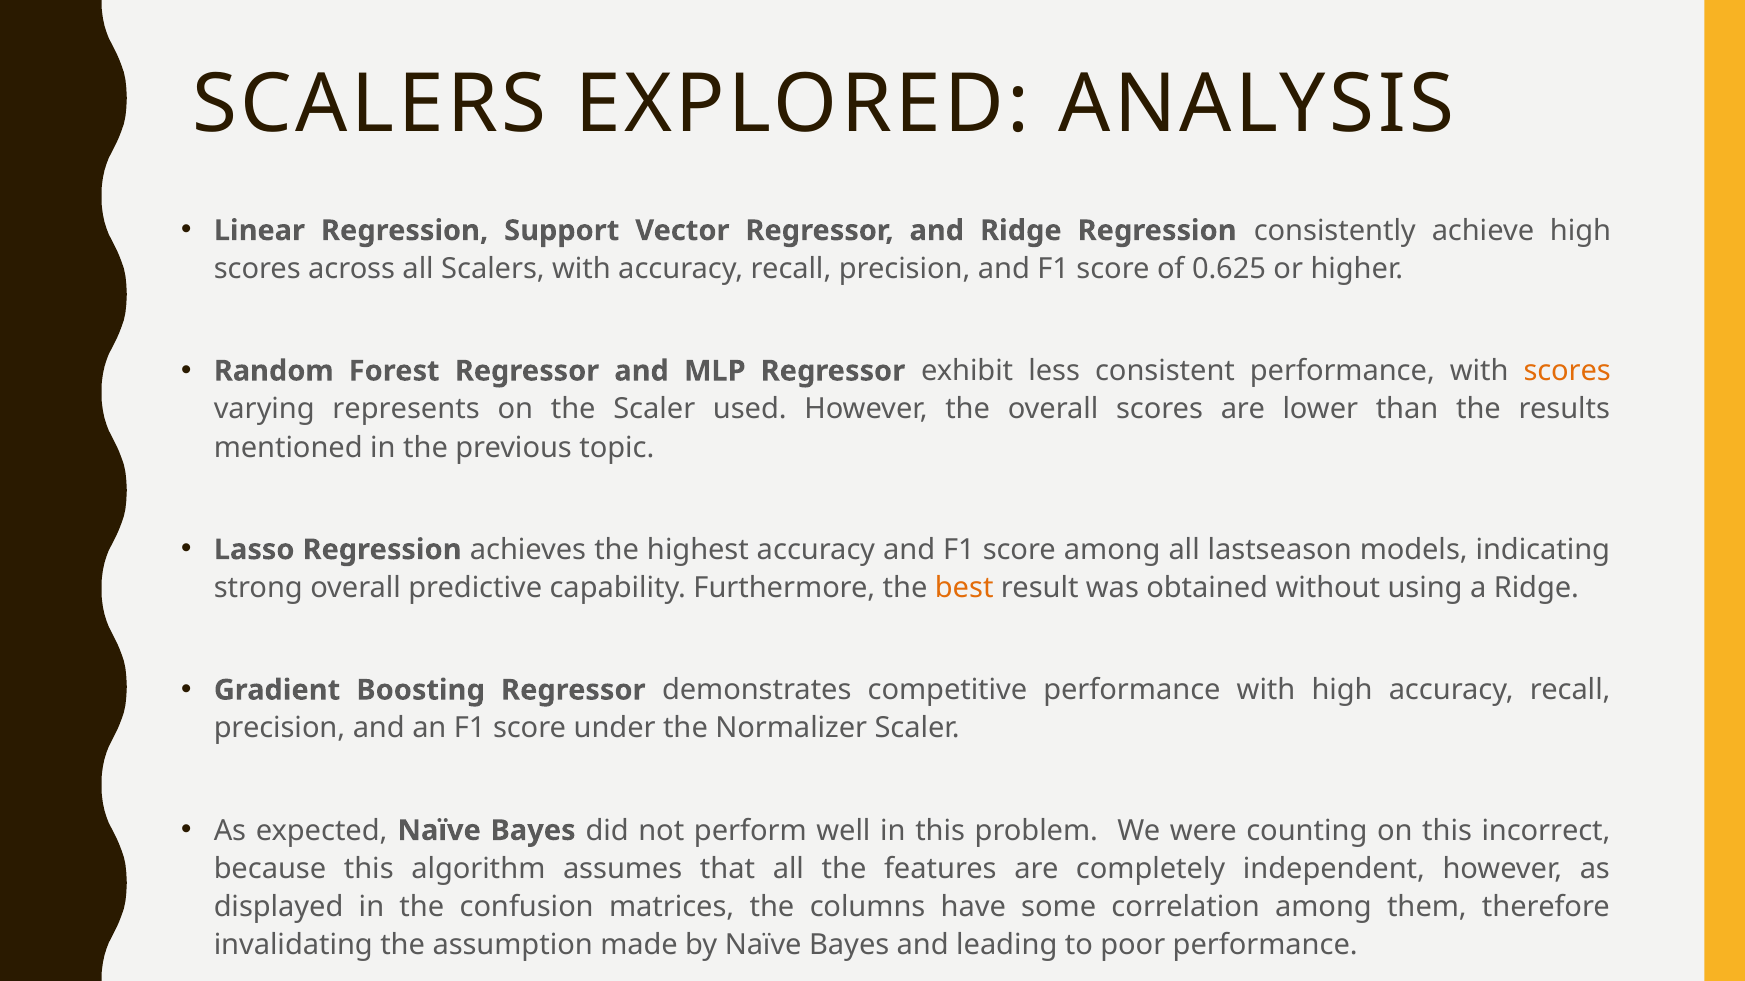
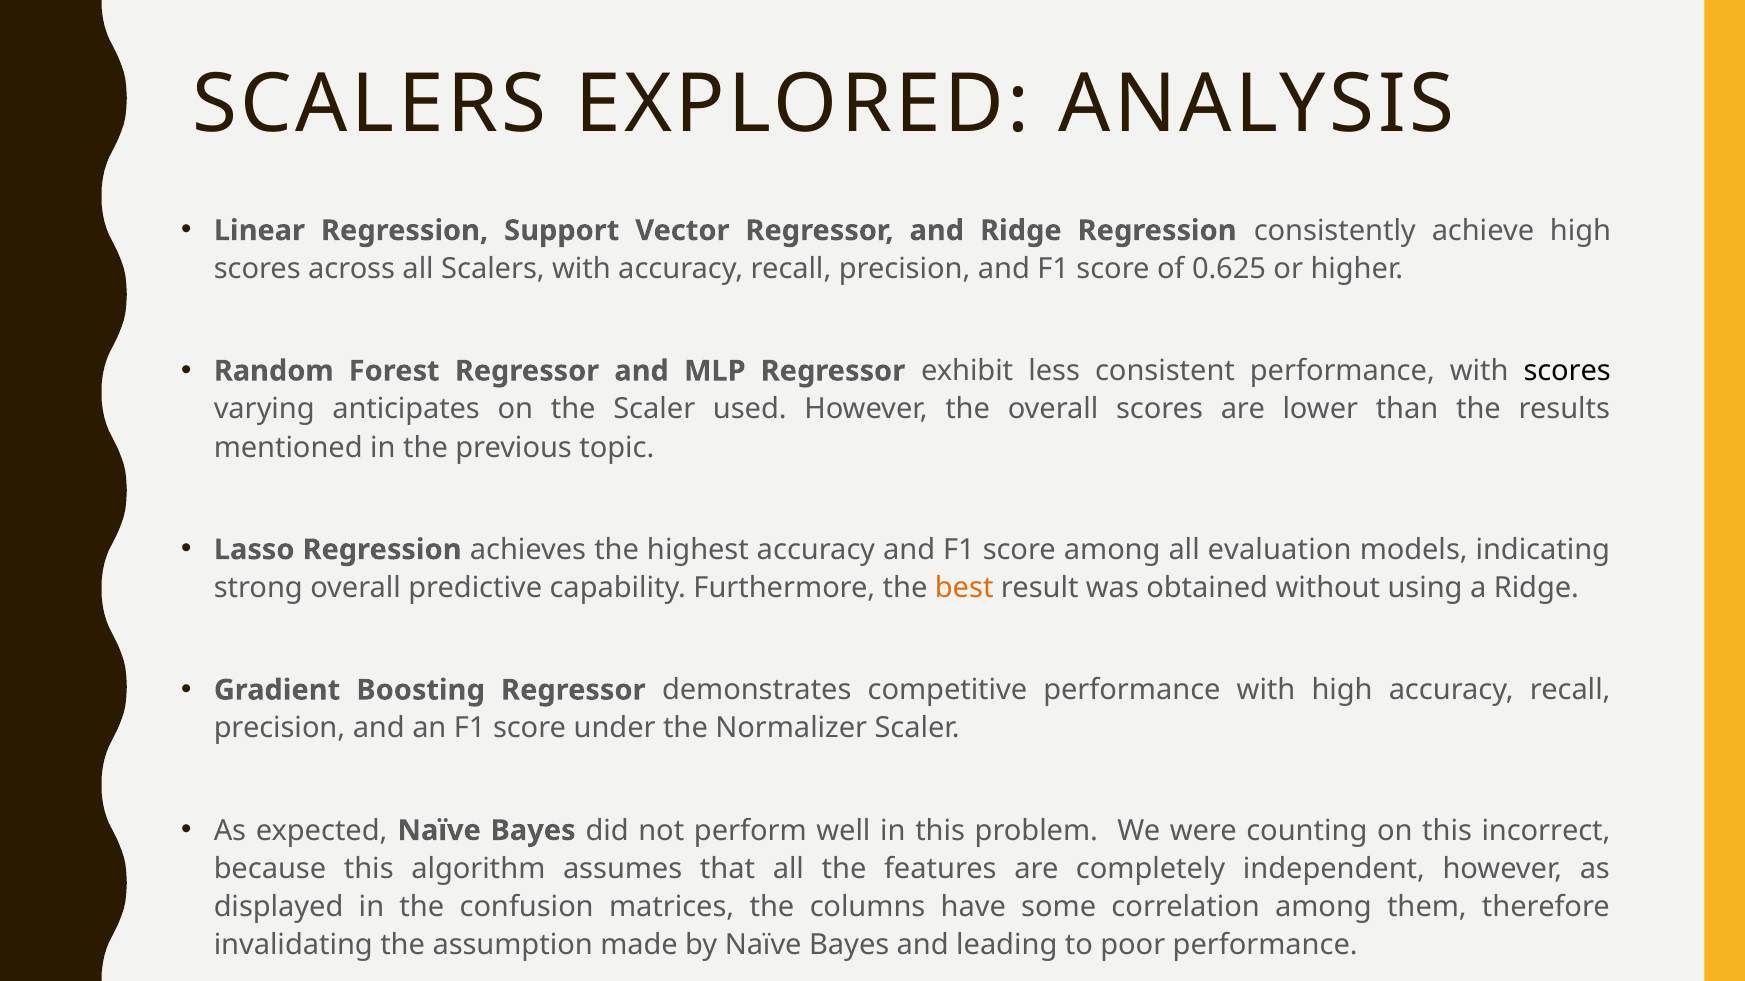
scores colour: orange -> black (1567, 371)
represents: represents -> anticipates (406, 410)
lastseason: lastseason -> evaluation (1280, 550)
